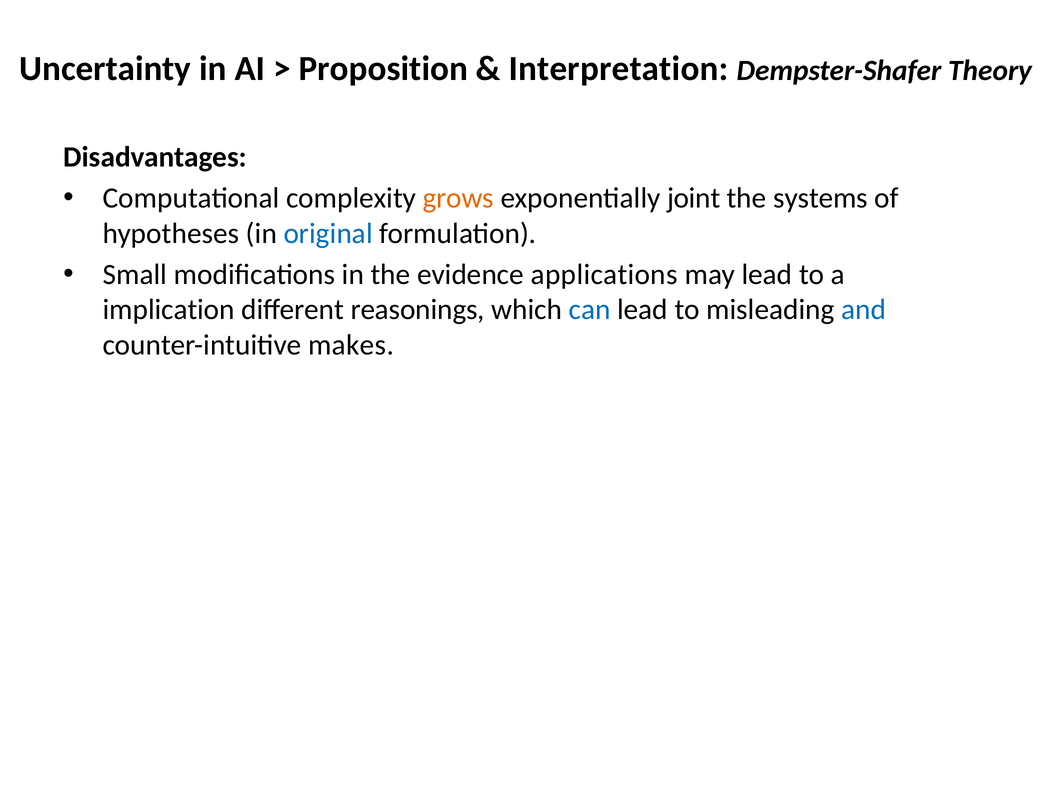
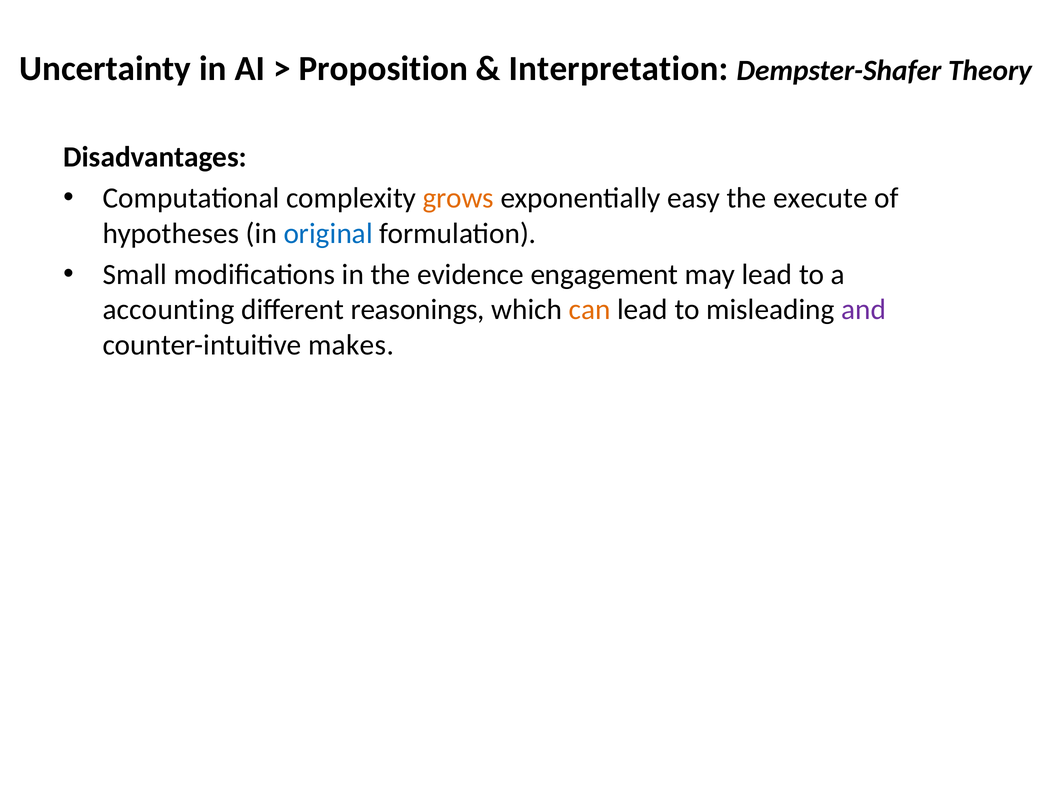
joint: joint -> easy (694, 198)
systems: systems -> execute (820, 198)
applications: applications -> engagement (604, 274)
implication: implication -> accounting (169, 309)
can colour: blue -> orange (590, 309)
and colour: blue -> purple (864, 309)
